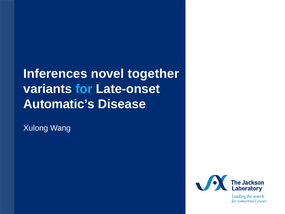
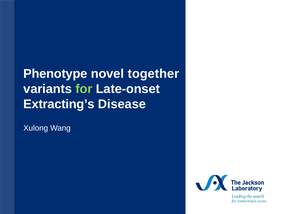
Inferences: Inferences -> Phenotype (55, 74)
for colour: light blue -> light green (84, 89)
Automatic’s: Automatic’s -> Extracting’s (59, 104)
